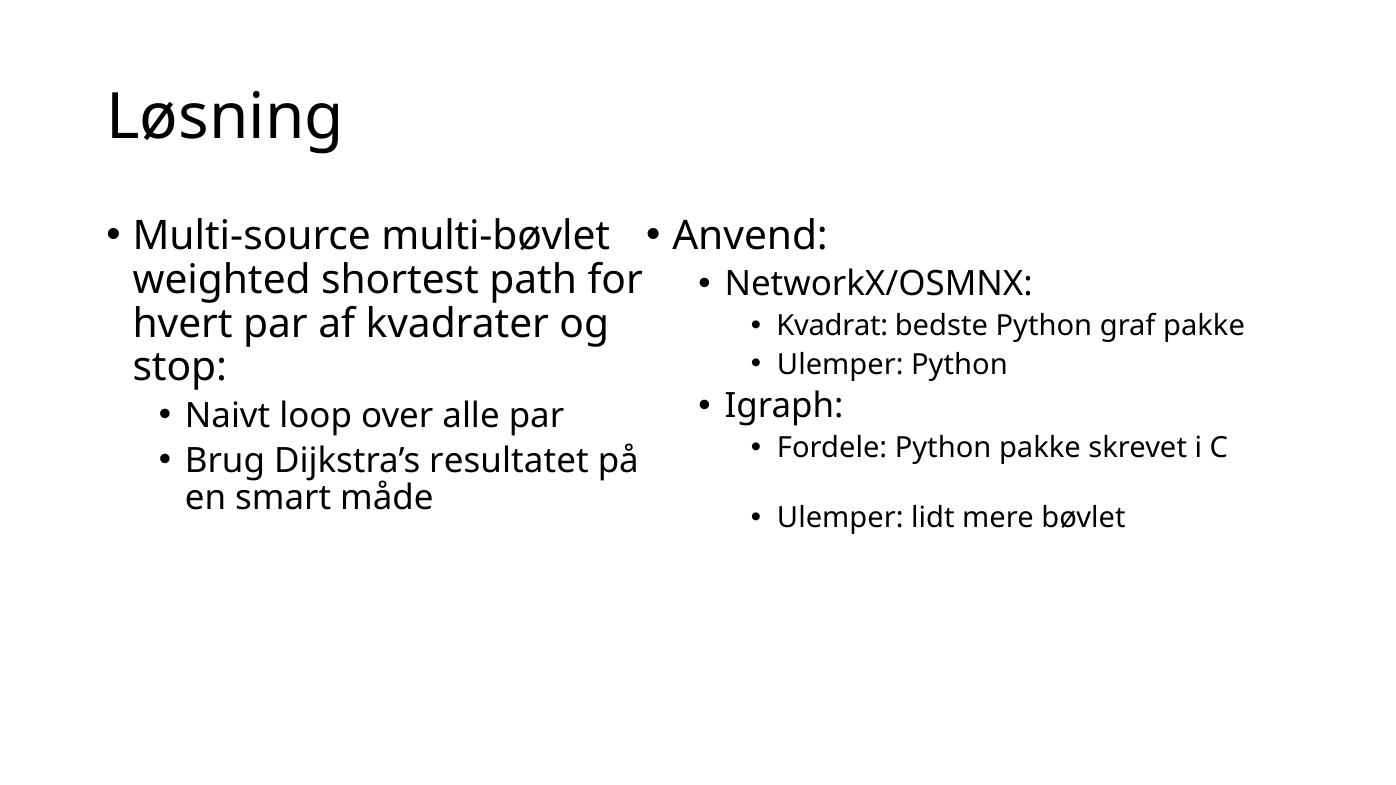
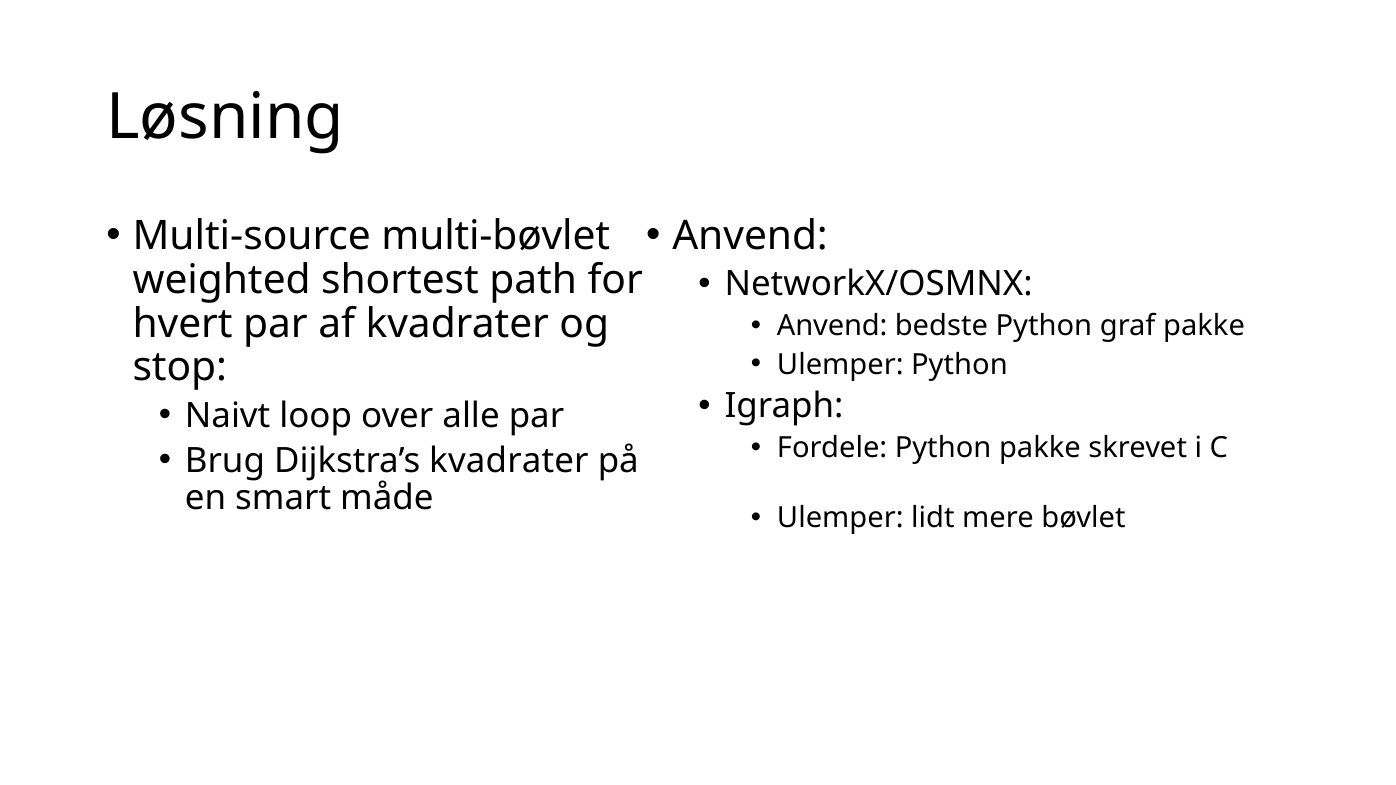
Kvadrat: Kvadrat -> Anvend (832, 326)
Dijkstra’s resultatet: resultatet -> kvadrater (509, 461)
